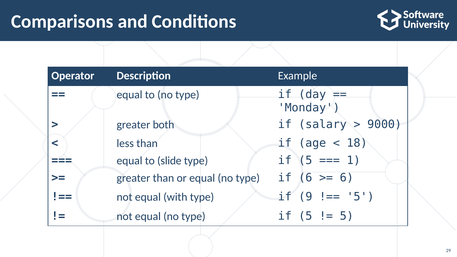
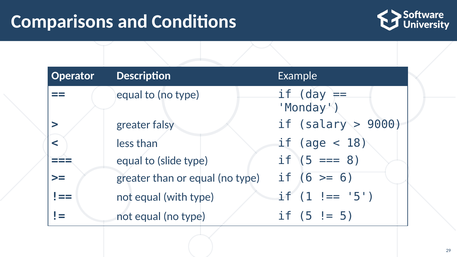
both: both -> falsy (163, 125)
1: 1 -> 8 (354, 160)
9: 9 -> 1 (305, 197)
